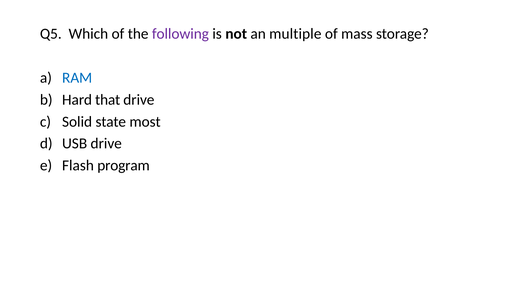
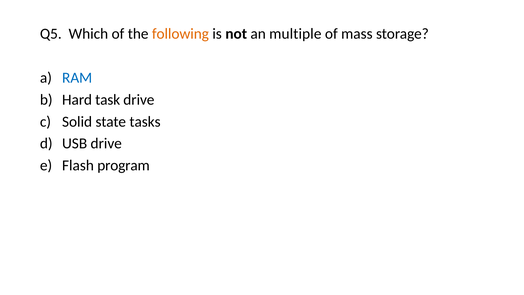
following colour: purple -> orange (180, 34)
that: that -> task (108, 100)
most: most -> tasks (145, 122)
